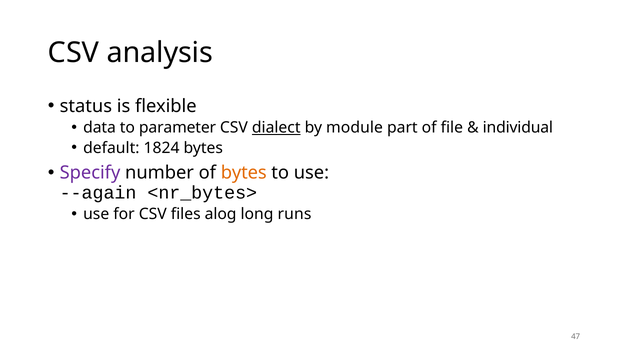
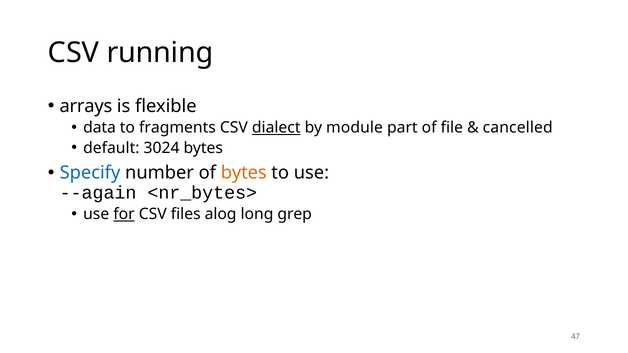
analysis: analysis -> running (160, 53)
status: status -> arrays (86, 106)
parameter: parameter -> fragments (177, 128)
individual: individual -> cancelled (518, 128)
1824: 1824 -> 3024 (162, 148)
Specify colour: purple -> blue (90, 173)
for underline: none -> present (124, 214)
runs: runs -> grep (295, 214)
